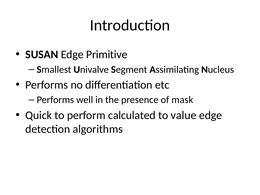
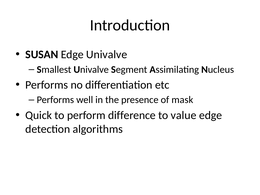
Edge Primitive: Primitive -> Univalve (107, 55)
calculated: calculated -> difference (132, 115)
